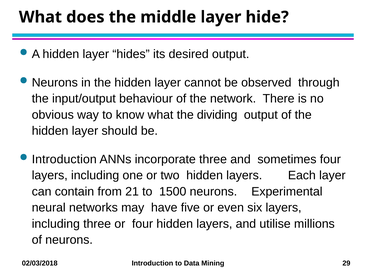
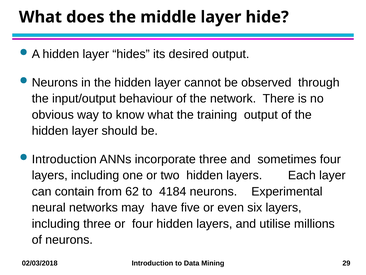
dividing: dividing -> training (217, 115)
21: 21 -> 62 (132, 191)
1500: 1500 -> 4184 (173, 191)
